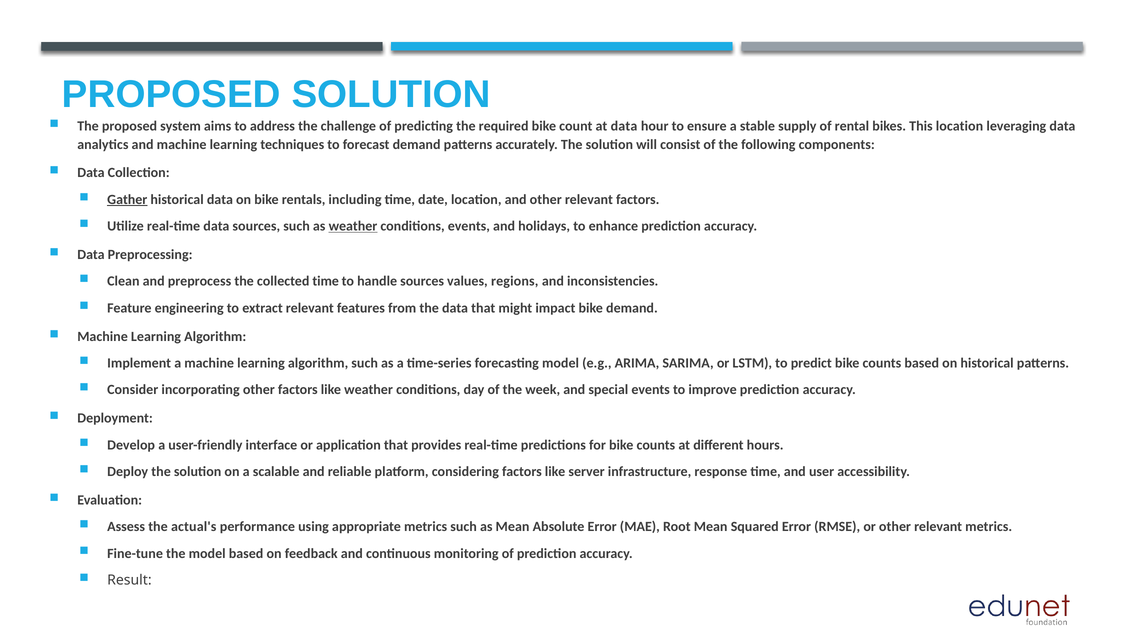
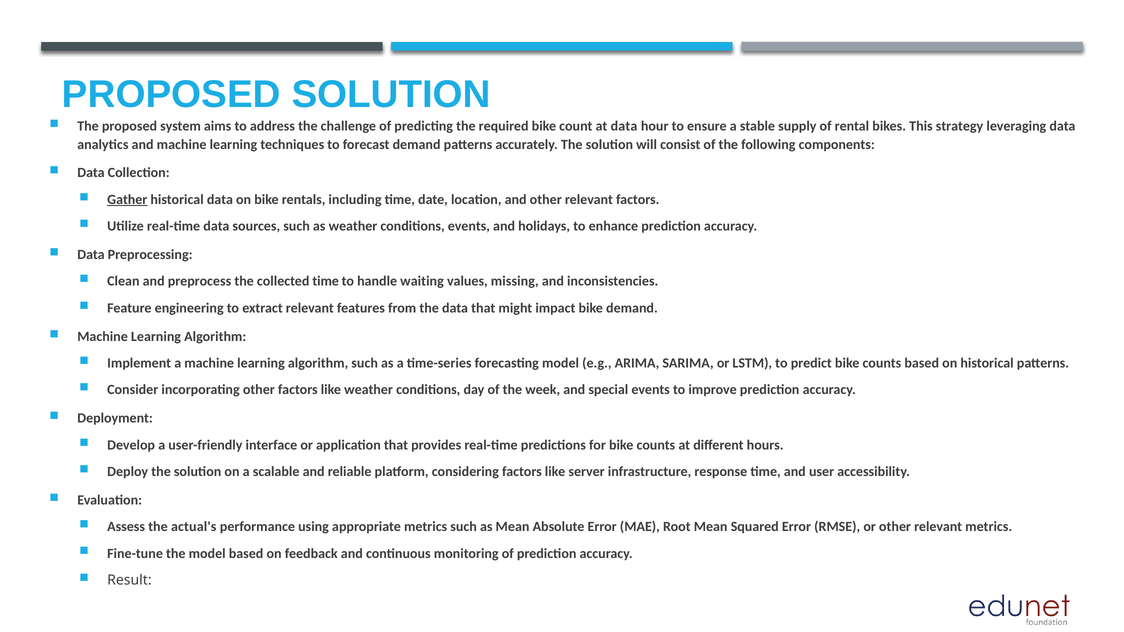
This location: location -> strategy (960, 126)
weather underline: present -> none (353, 226)
handle sources: sources -> waiting (422, 281)
regions: regions -> missing (515, 281)
